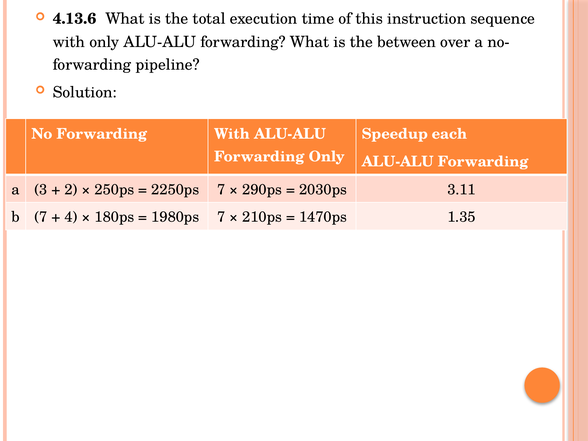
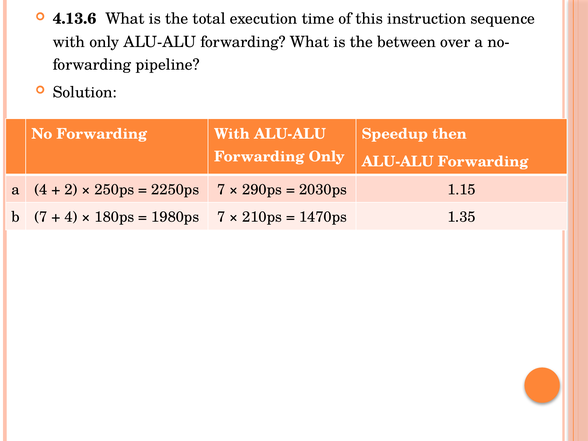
each: each -> then (450, 134)
a 3: 3 -> 4 (41, 190)
3.11: 3.11 -> 1.15 (462, 190)
